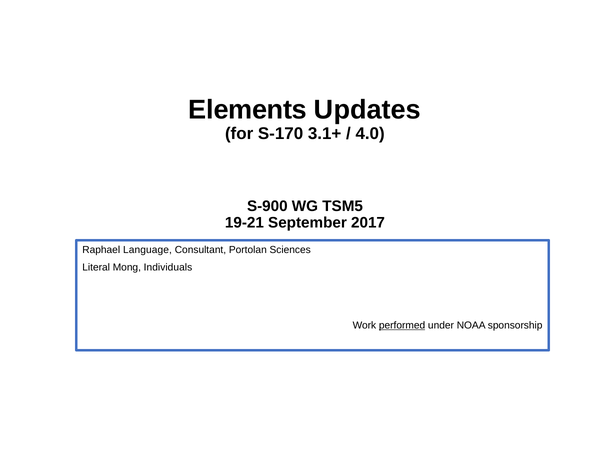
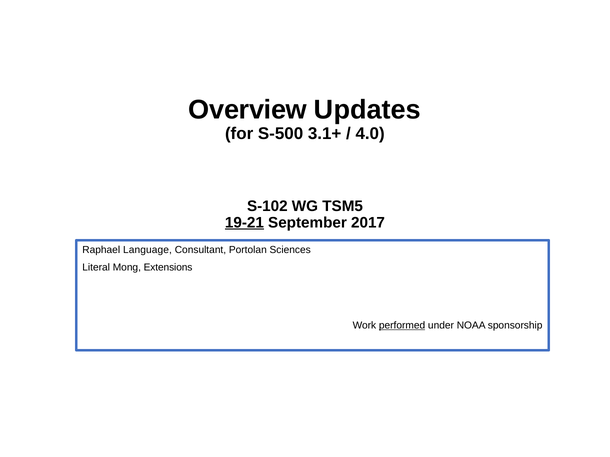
Elements: Elements -> Overview (248, 110)
S-170: S-170 -> S-500 (281, 134)
S-900: S-900 -> S-102 (267, 206)
19-21 underline: none -> present (244, 223)
Individuals: Individuals -> Extensions (168, 267)
